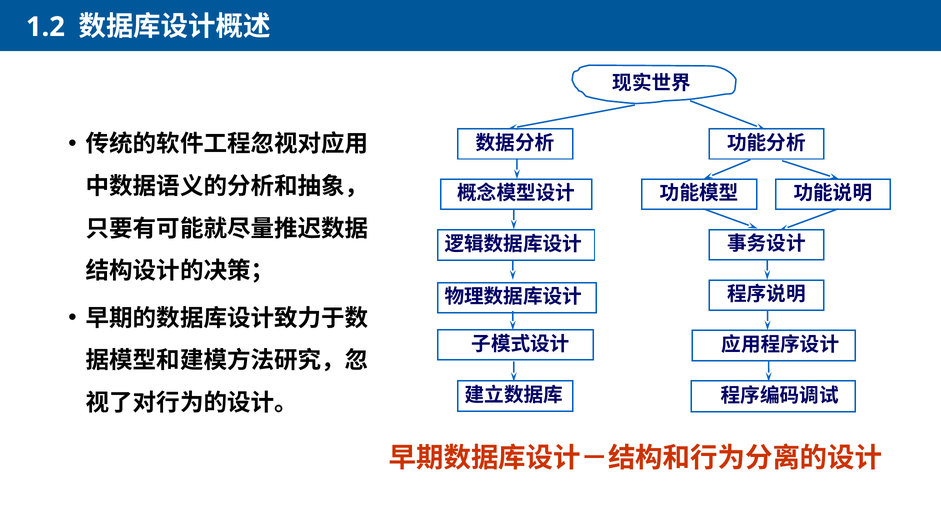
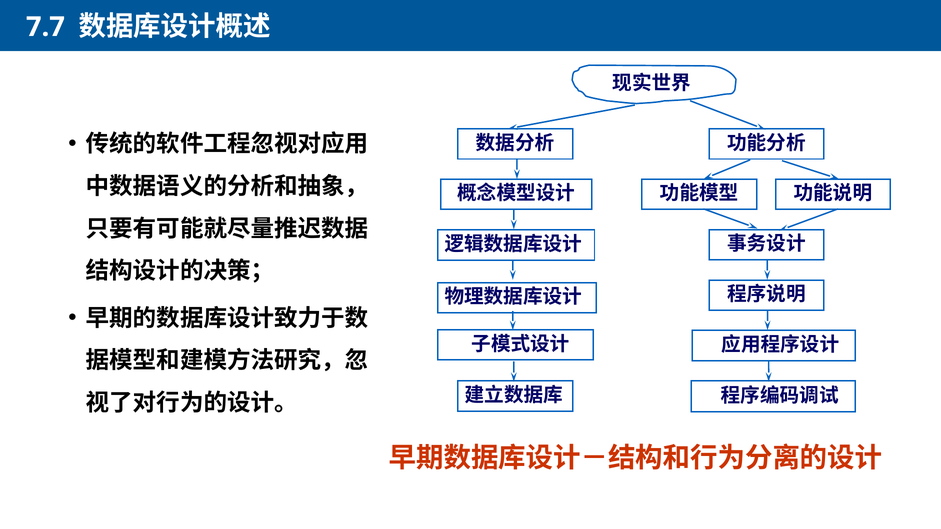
1.2: 1.2 -> 7.7 (45, 27)
